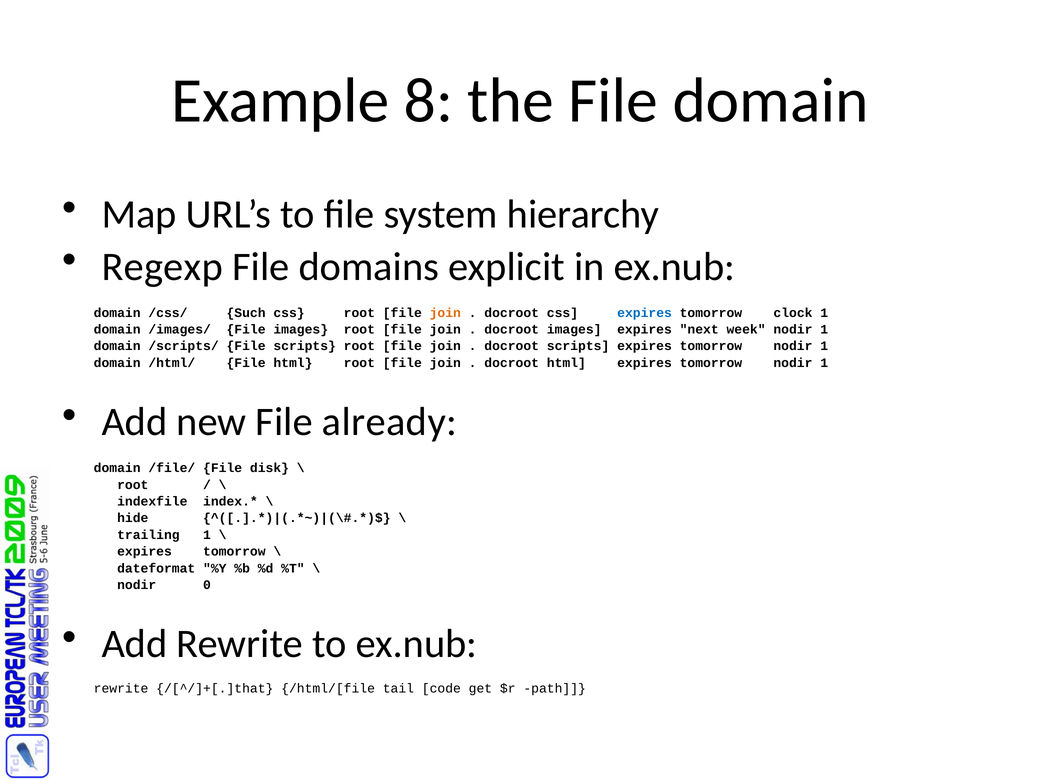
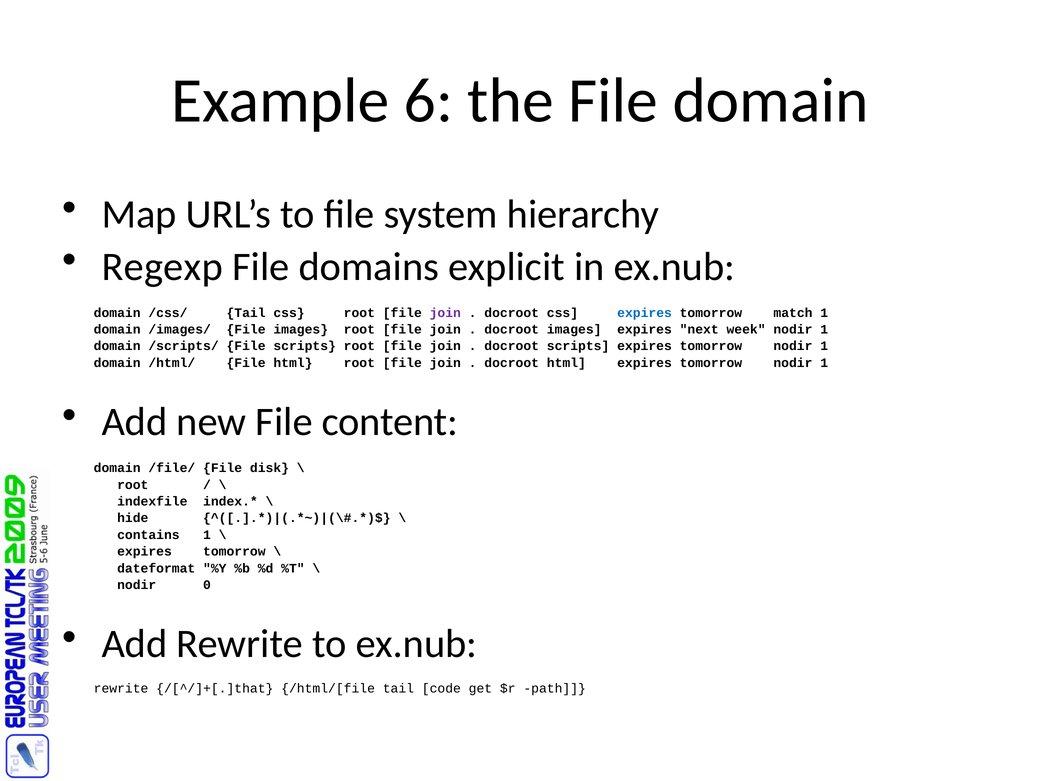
8: 8 -> 6 (428, 101)
/css/ Such: Such -> Tail (246, 313)
join colour: orange -> purple (445, 313)
clock: clock -> match (793, 313)
already: already -> content (390, 422)
trailing: trailing -> contains (148, 535)
